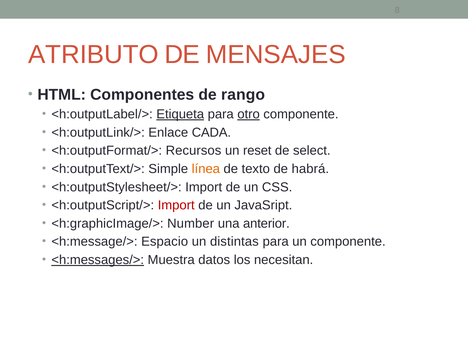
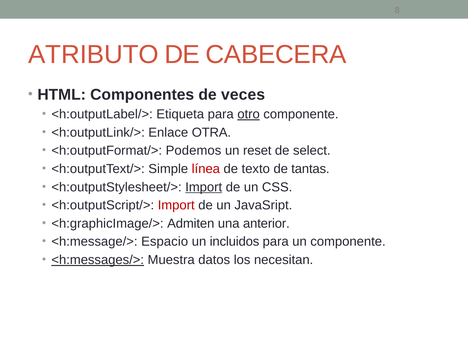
MENSAJES: MENSAJES -> CABECERA (276, 54)
rango: rango -> veces (243, 95)
Etiqueta underline: present -> none (180, 114)
CADA: CADA -> OTRA (211, 132)
Recursos: Recursos -> Podemos (194, 151)
línea colour: orange -> red (206, 169)
habrá: habrá -> tantas (310, 169)
Import underline: none -> present (204, 187)
Number: Number -> Admiten (191, 223)
distintas: distintas -> incluidos (235, 242)
